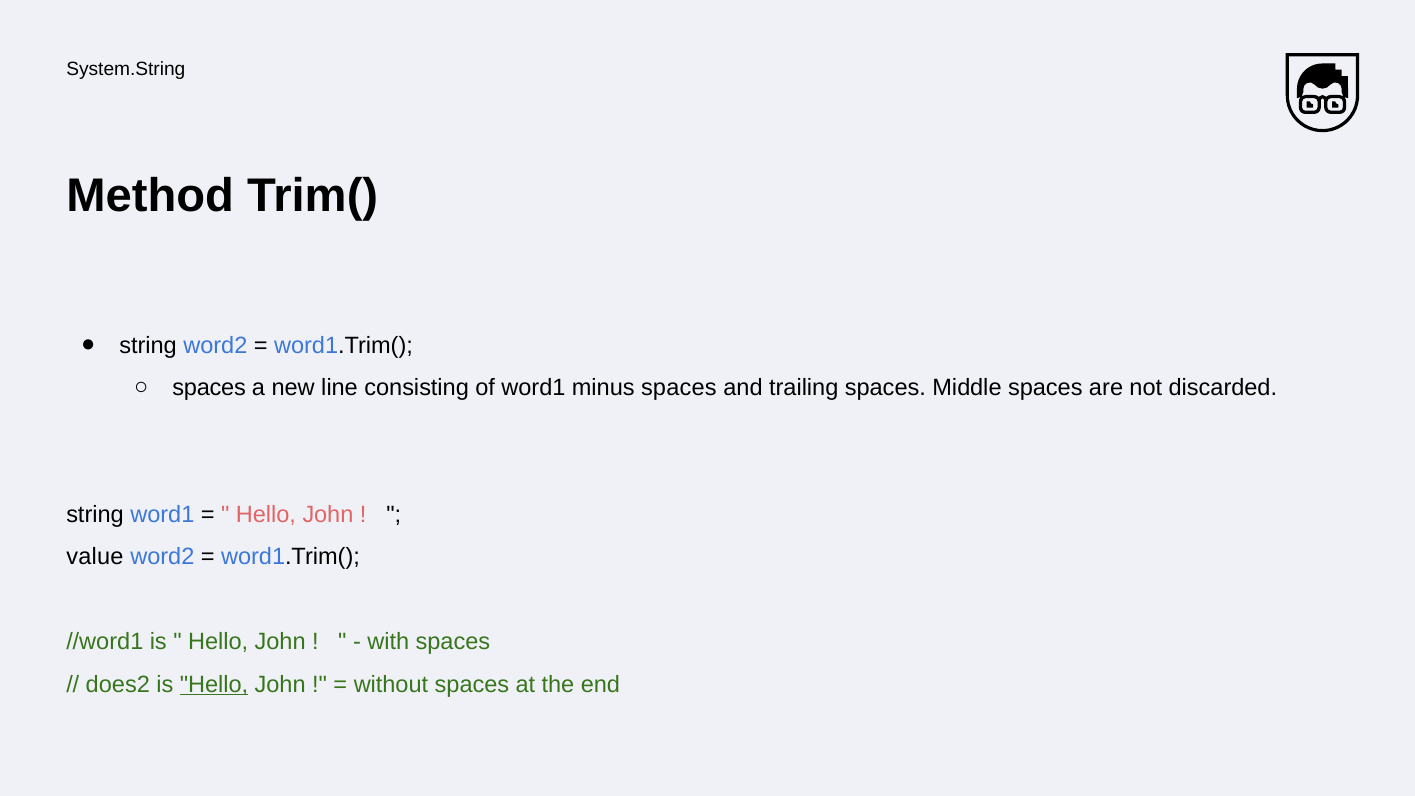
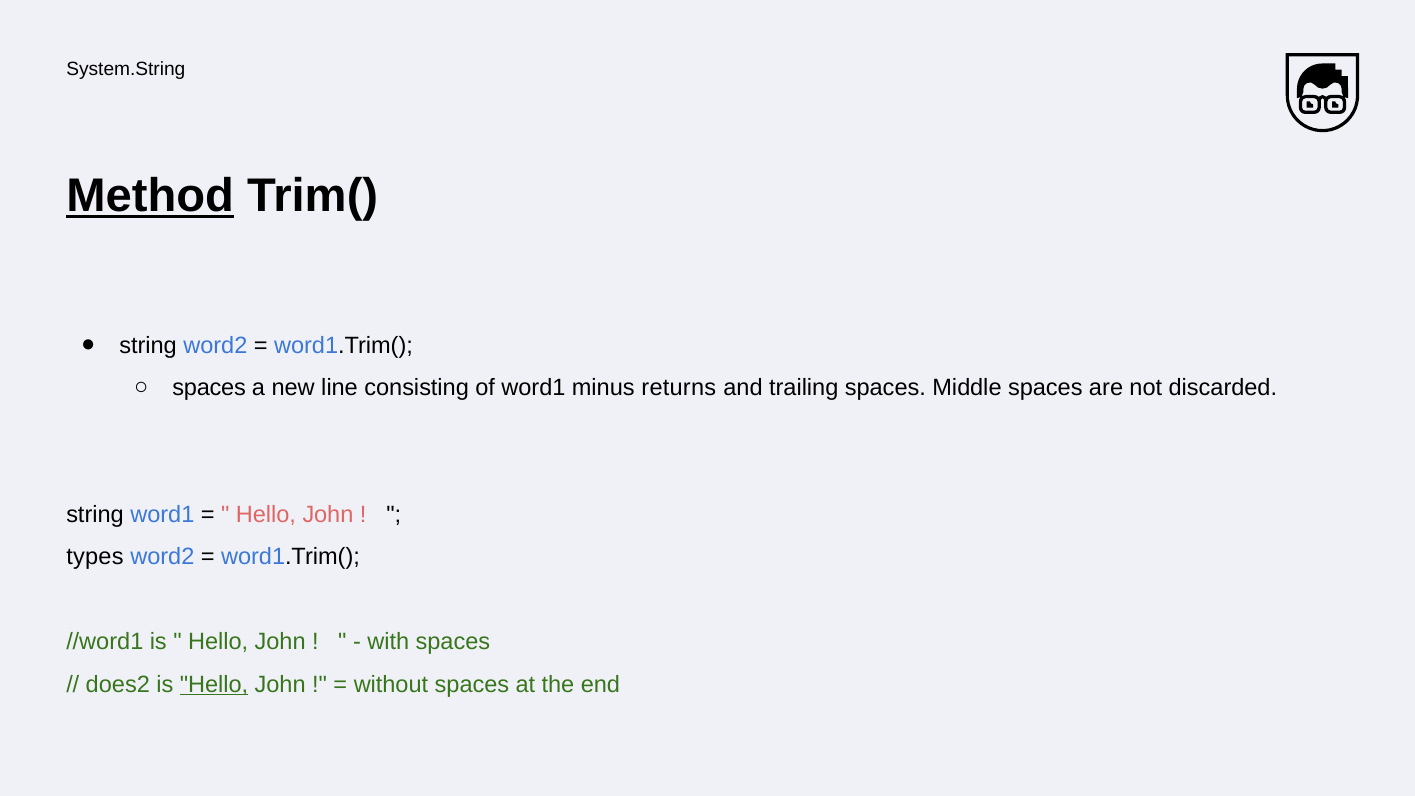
Method underline: none -> present (150, 196)
minus spaces: spaces -> returns (679, 388)
value: value -> types (95, 557)
